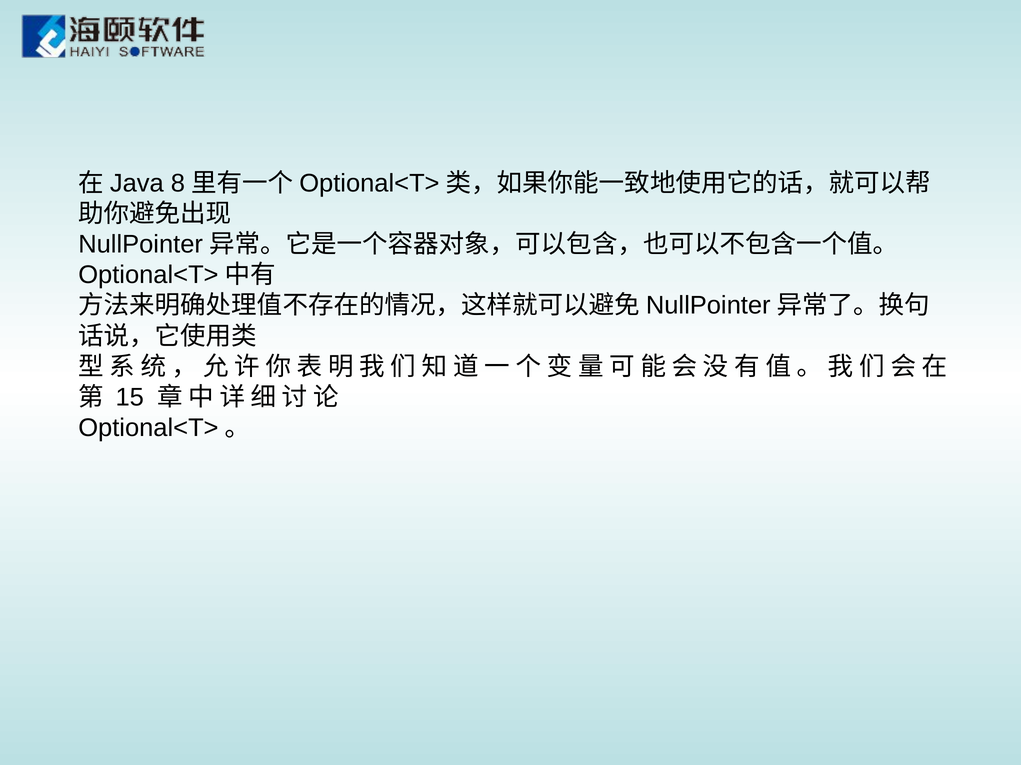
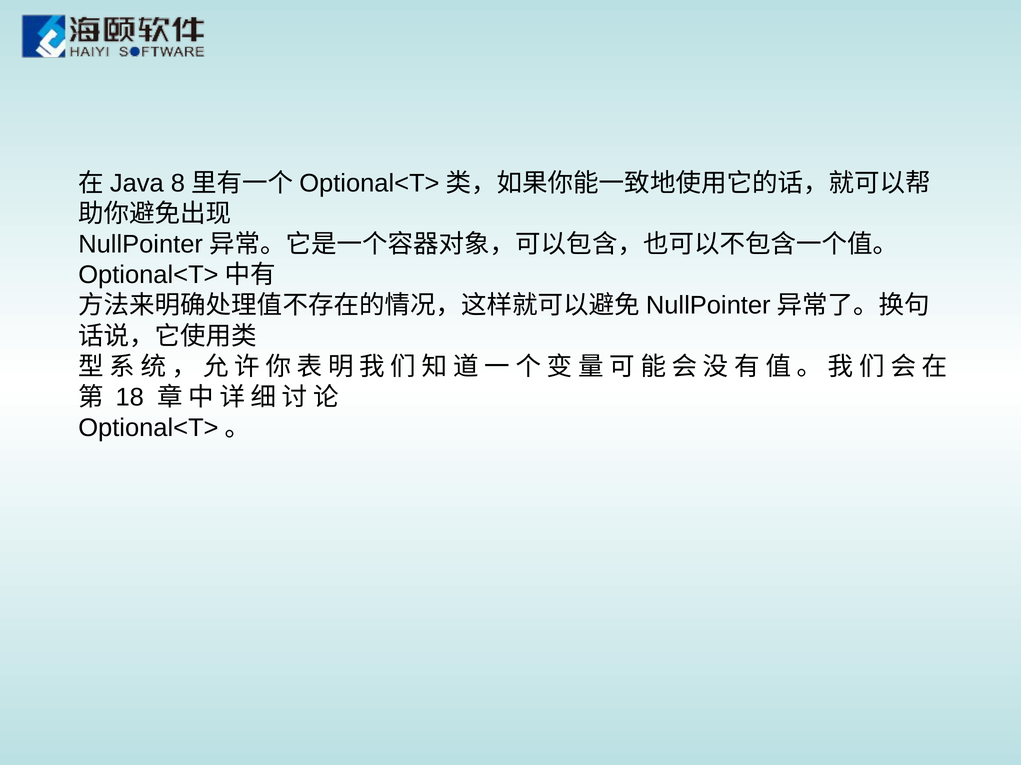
15: 15 -> 18 (130, 398)
